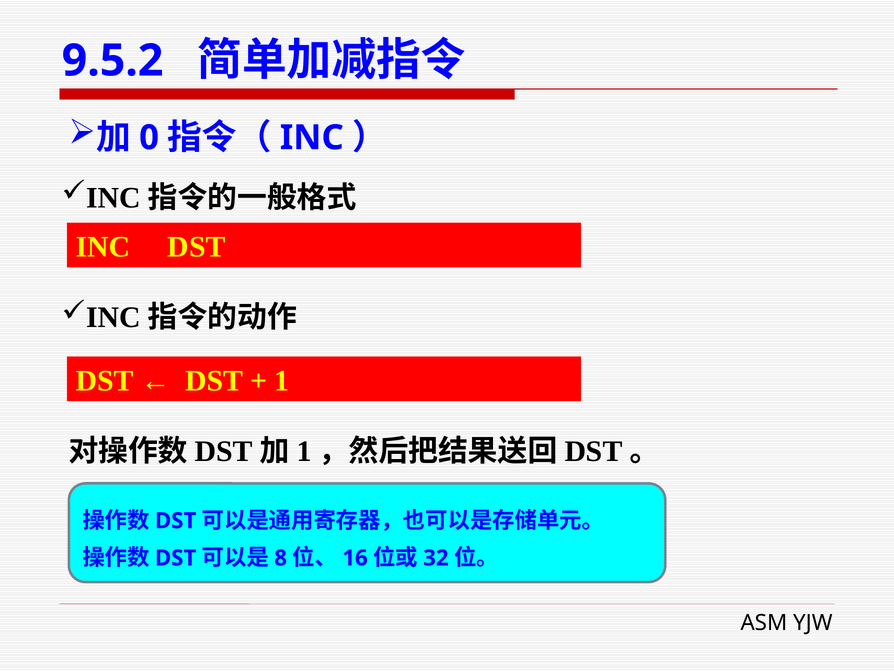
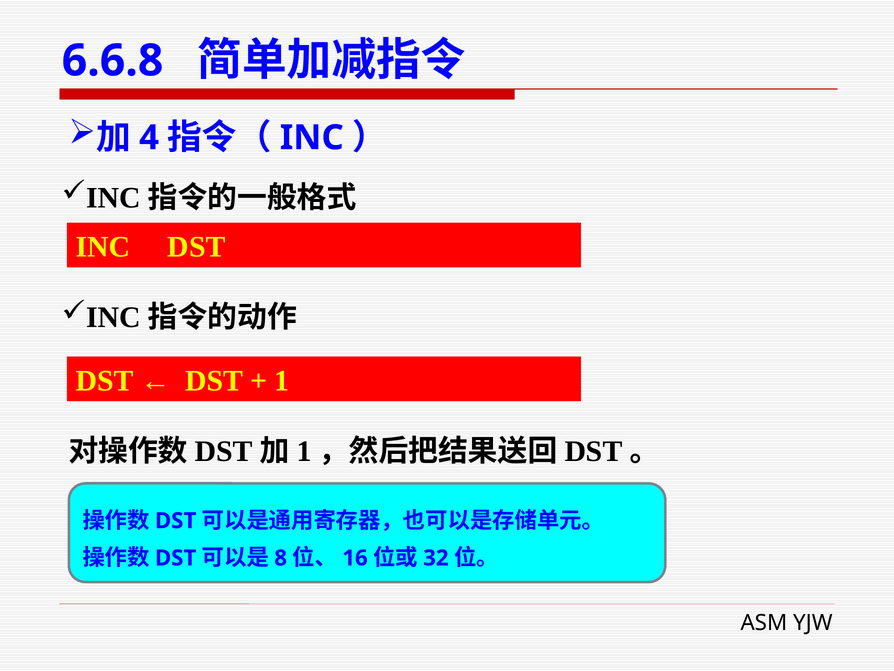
9.5.2: 9.5.2 -> 6.6.8 (113, 61)
0: 0 -> 4 (149, 138)
